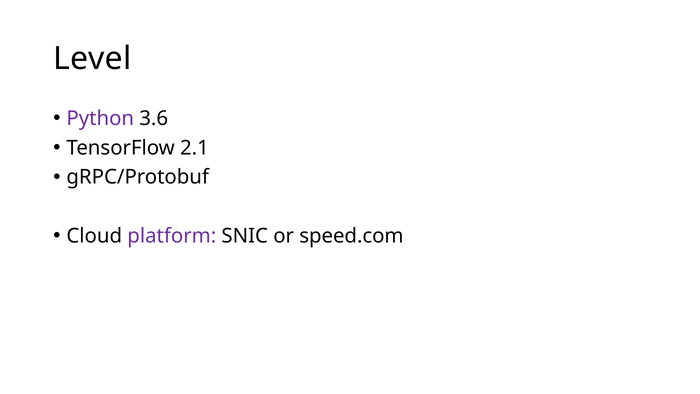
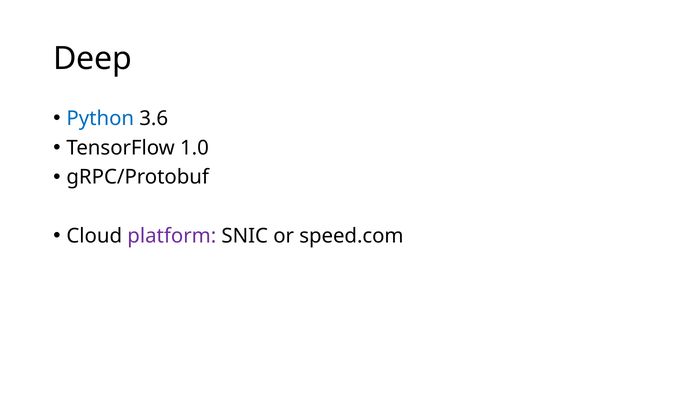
Level: Level -> Deep (93, 59)
Python colour: purple -> blue (100, 118)
2.1: 2.1 -> 1.0 (194, 148)
